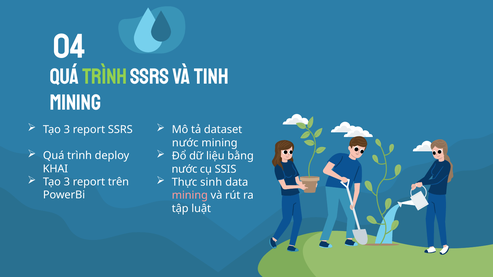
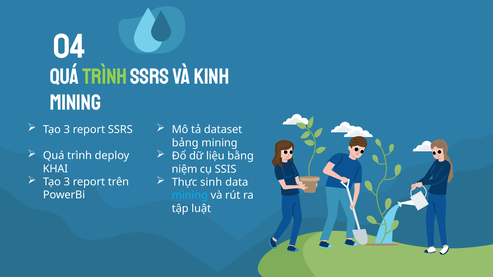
TINH: TINH -> KINH (211, 77)
nước: nước -> bảng (185, 143)
nước: nước -> niệm (184, 169)
mining colour: pink -> light blue (190, 196)
